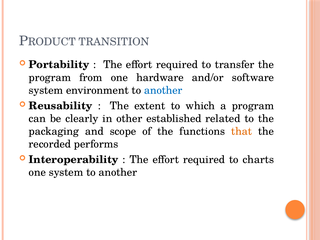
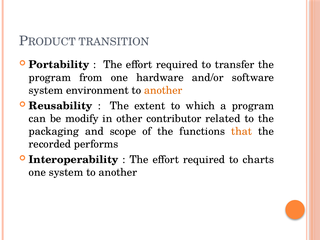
another colour: blue -> orange (163, 90)
clearly: clearly -> modify (82, 119)
established: established -> contributor (174, 119)
